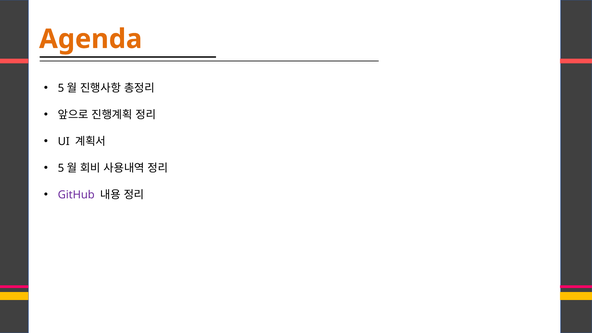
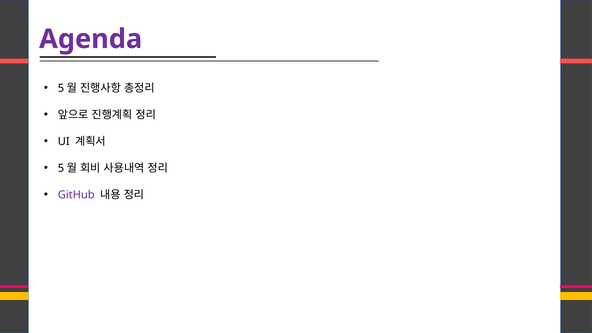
Agenda colour: orange -> purple (91, 39)
